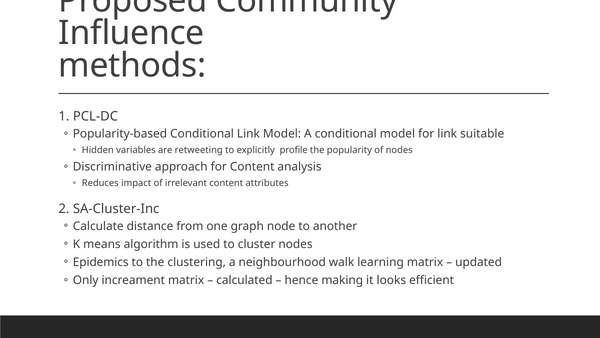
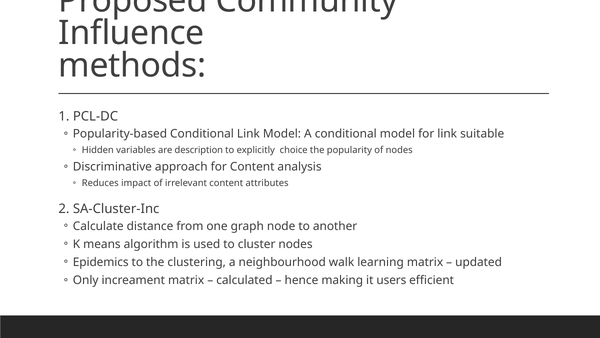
retweeting: retweeting -> description (199, 150)
profile: profile -> choice (294, 150)
looks: looks -> users (391, 280)
